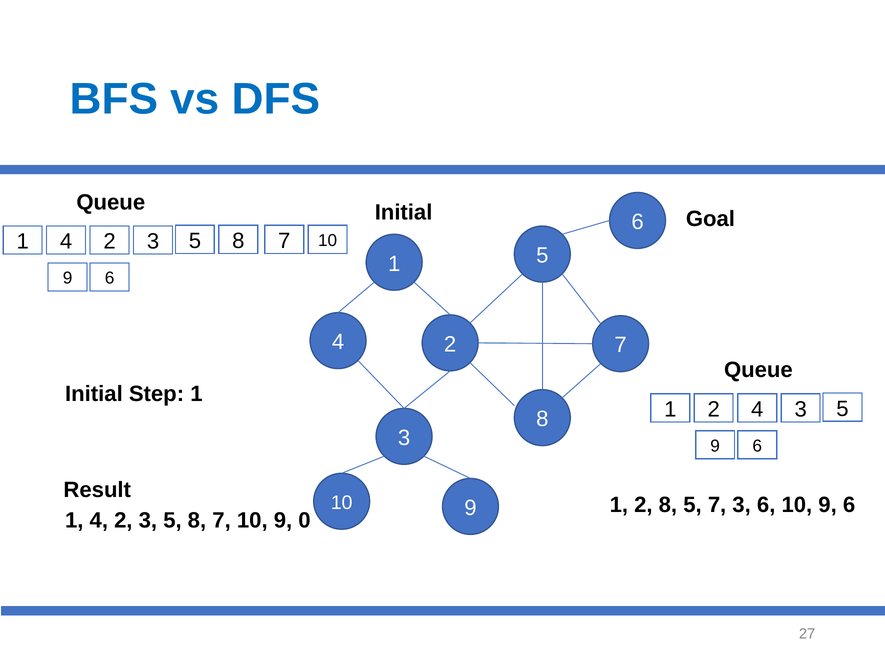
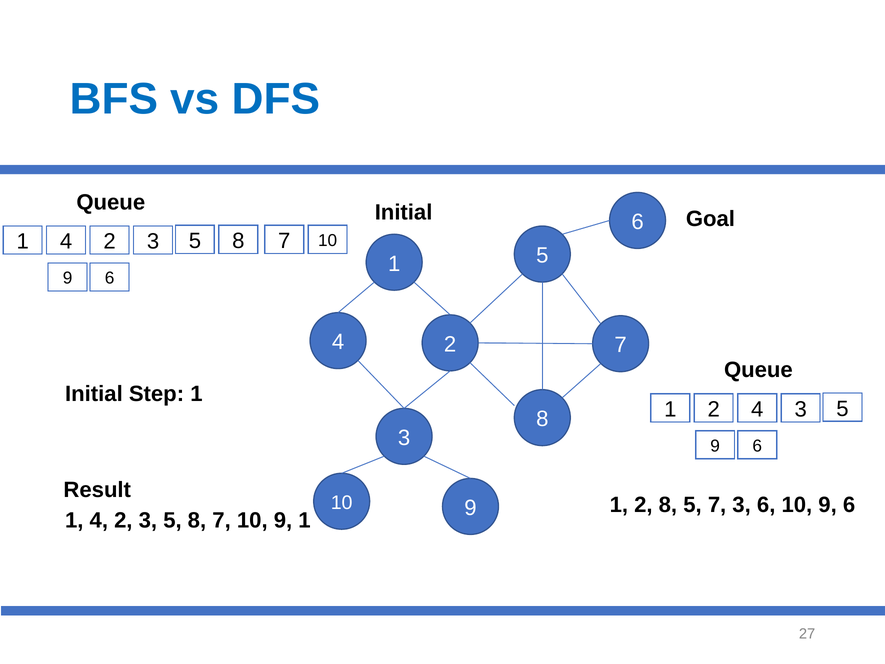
9 0: 0 -> 1 (305, 520)
